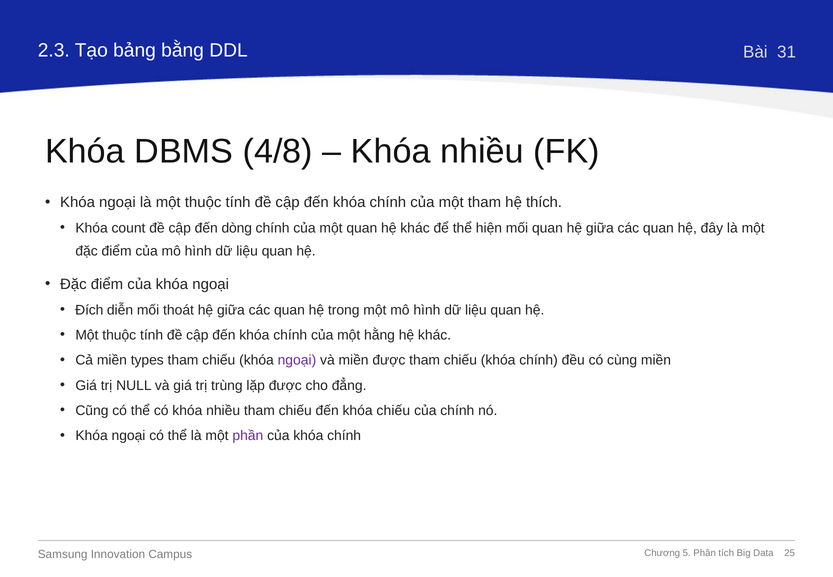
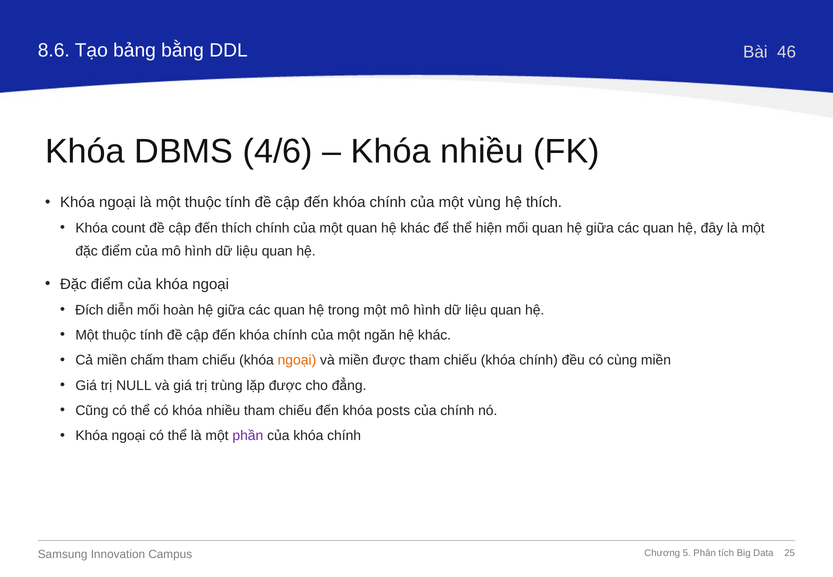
2.3: 2.3 -> 8.6 (54, 51)
31: 31 -> 46 (787, 52)
4/8: 4/8 -> 4/6 (278, 151)
một tham: tham -> vùng (484, 202)
đến dòng: dòng -> thích (237, 228)
thoát: thoát -> hoàn (179, 310)
hằng: hằng -> ngăn (380, 335)
types: types -> chấm (147, 360)
ngoại colour: purple -> orange (297, 360)
khóa chiếu: chiếu -> posts (393, 410)
